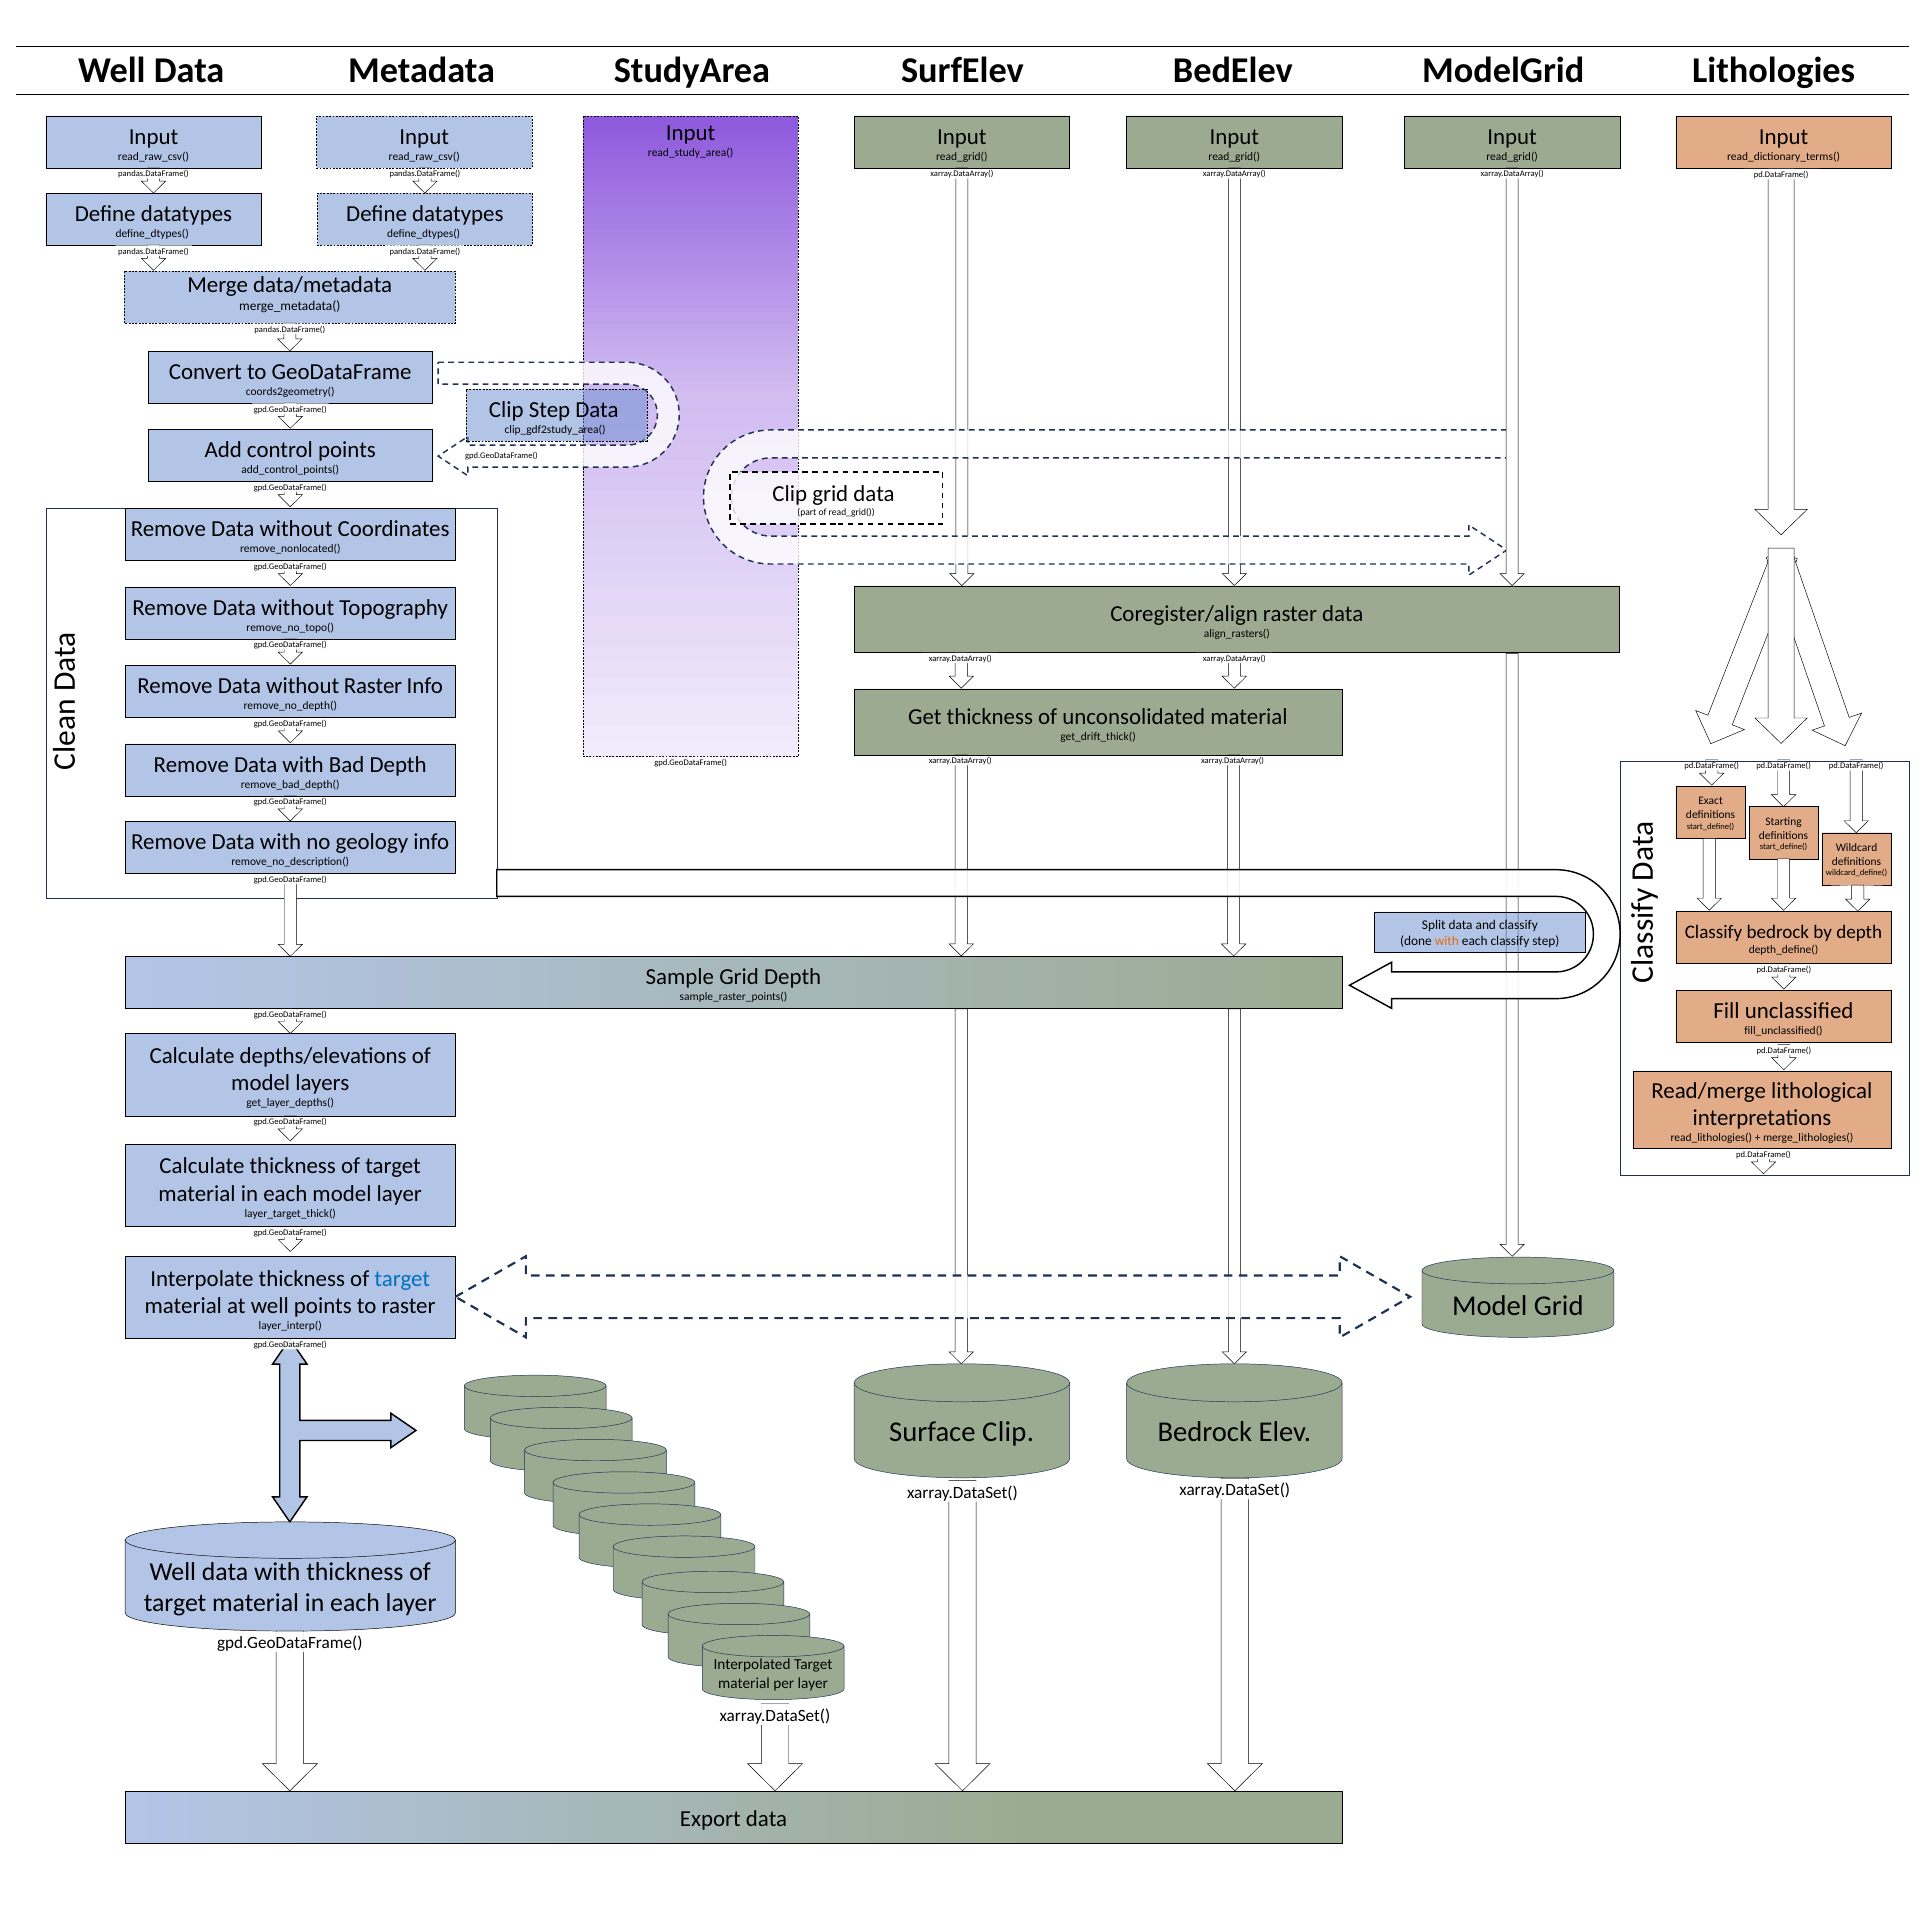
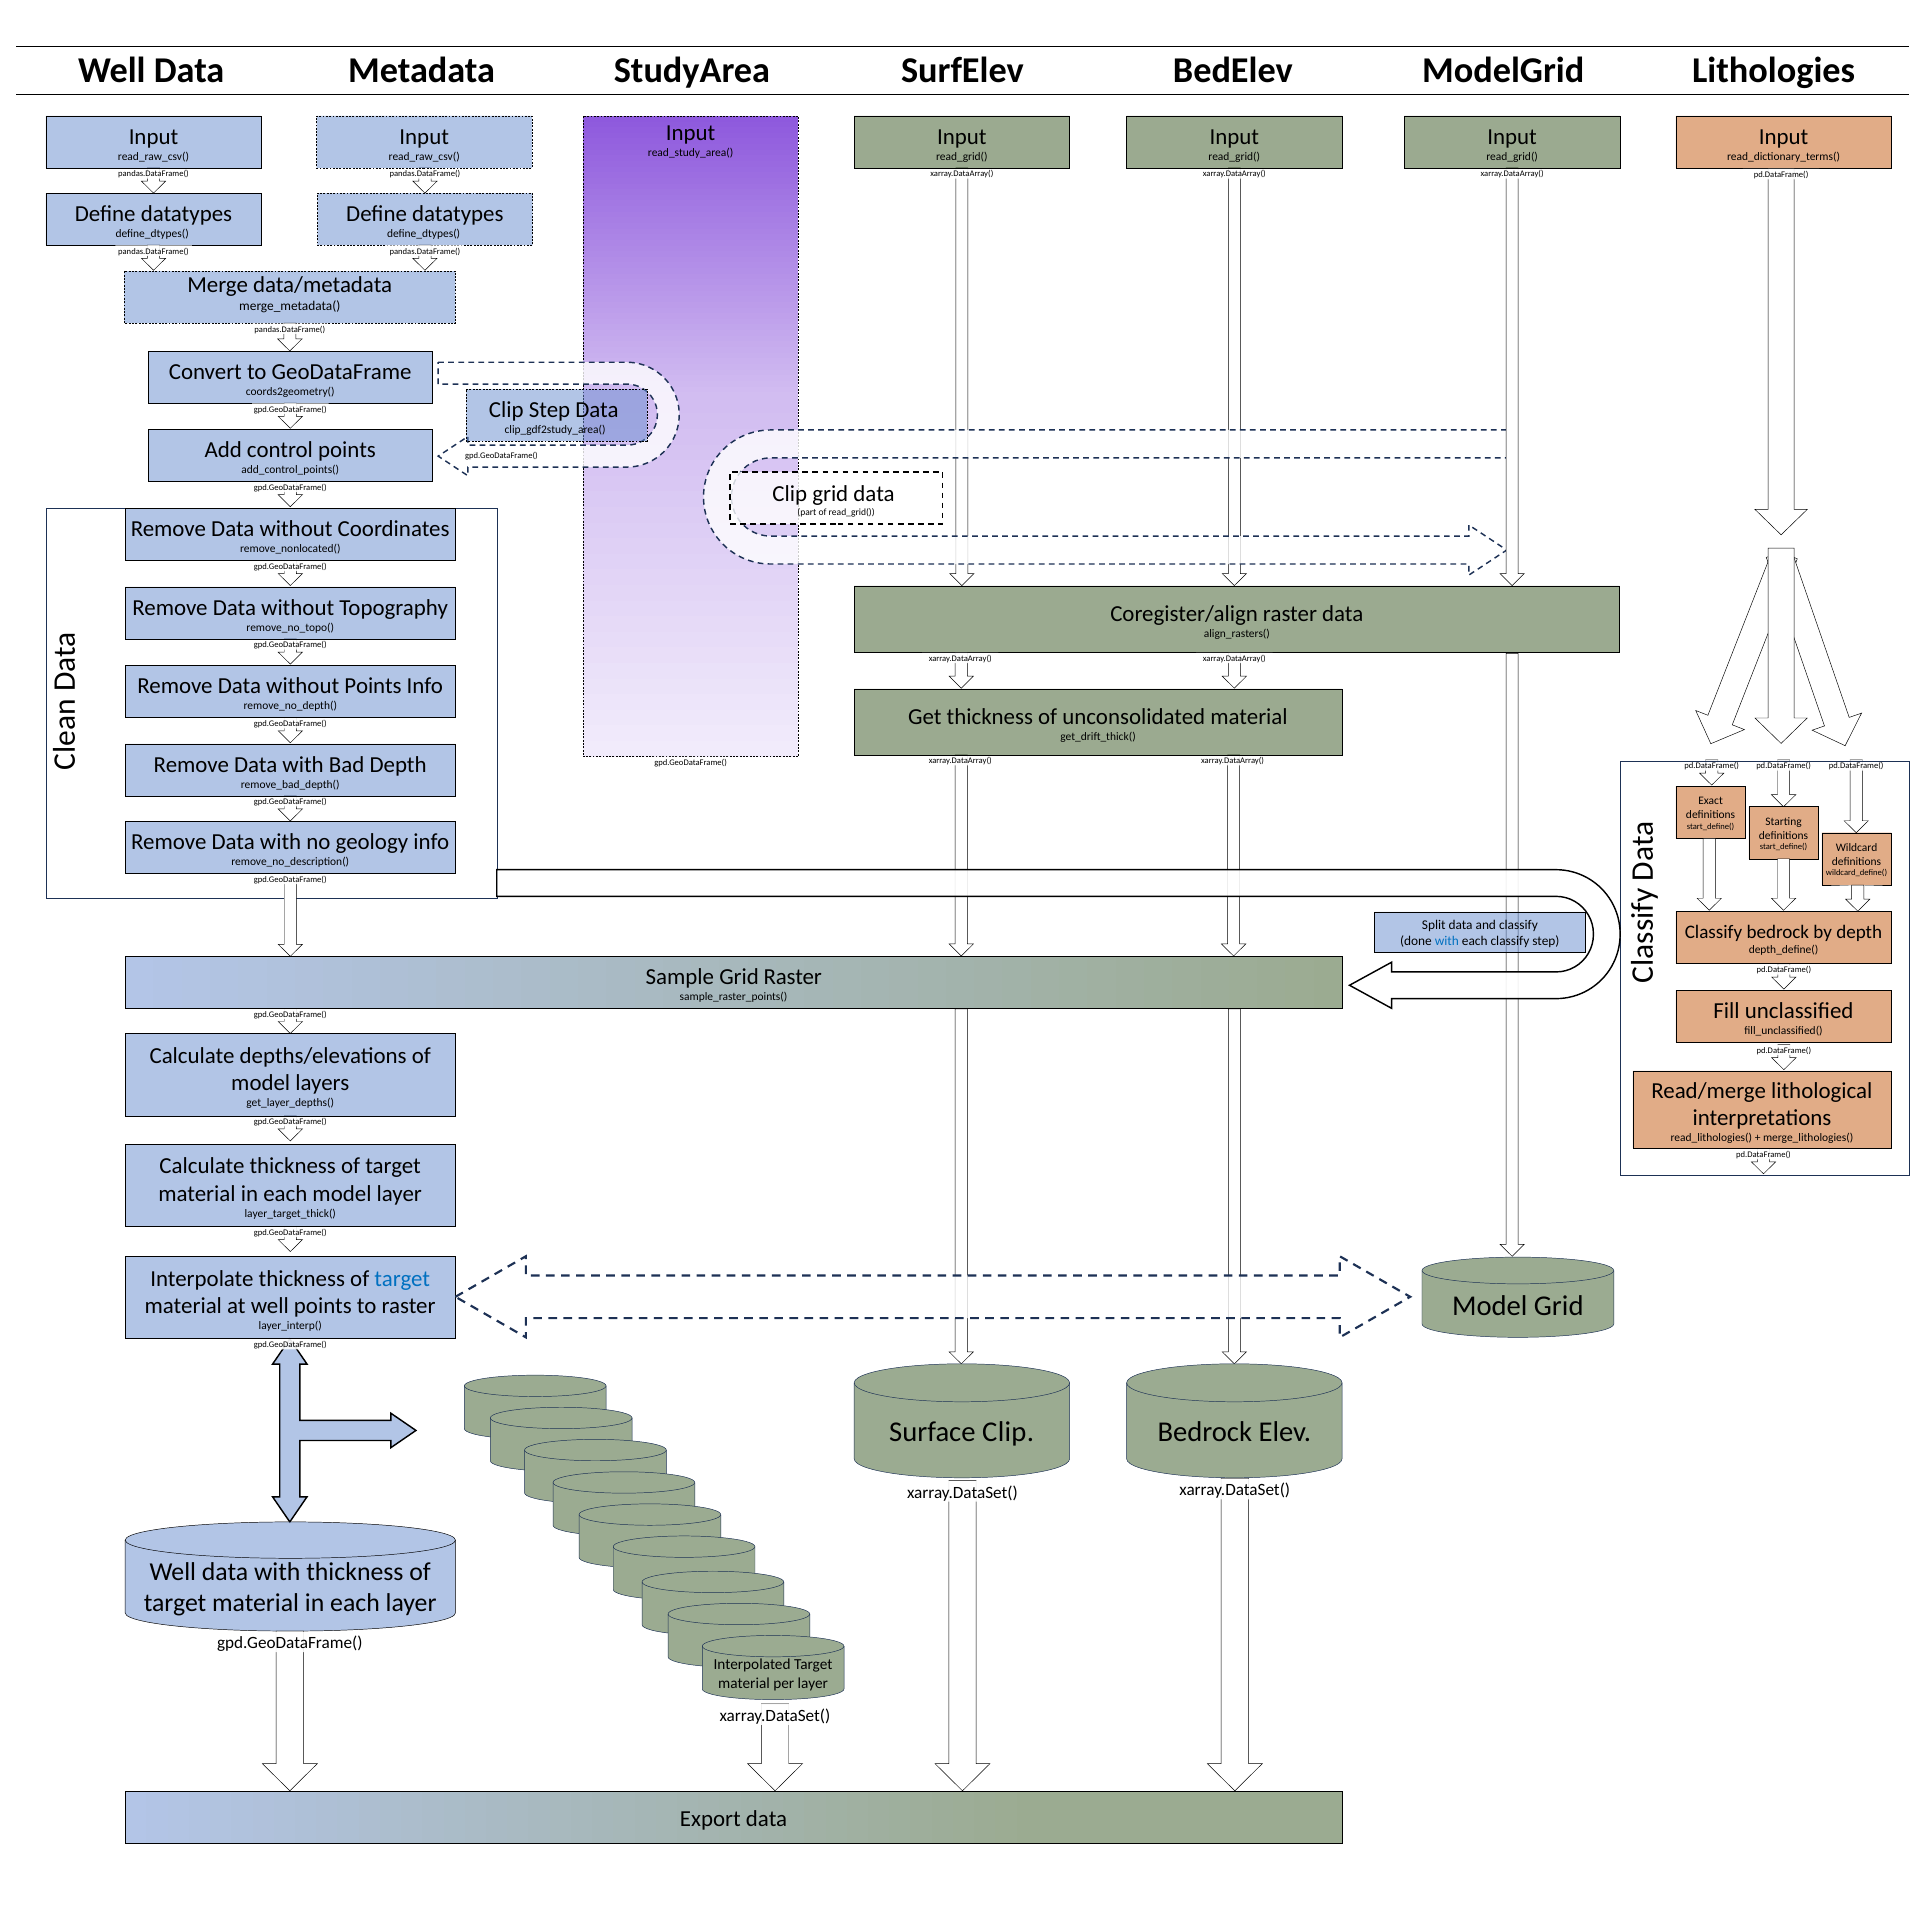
without Raster: Raster -> Points (373, 686)
with colour: orange -> blue (1447, 941)
Grid Depth: Depth -> Raster (793, 977)
